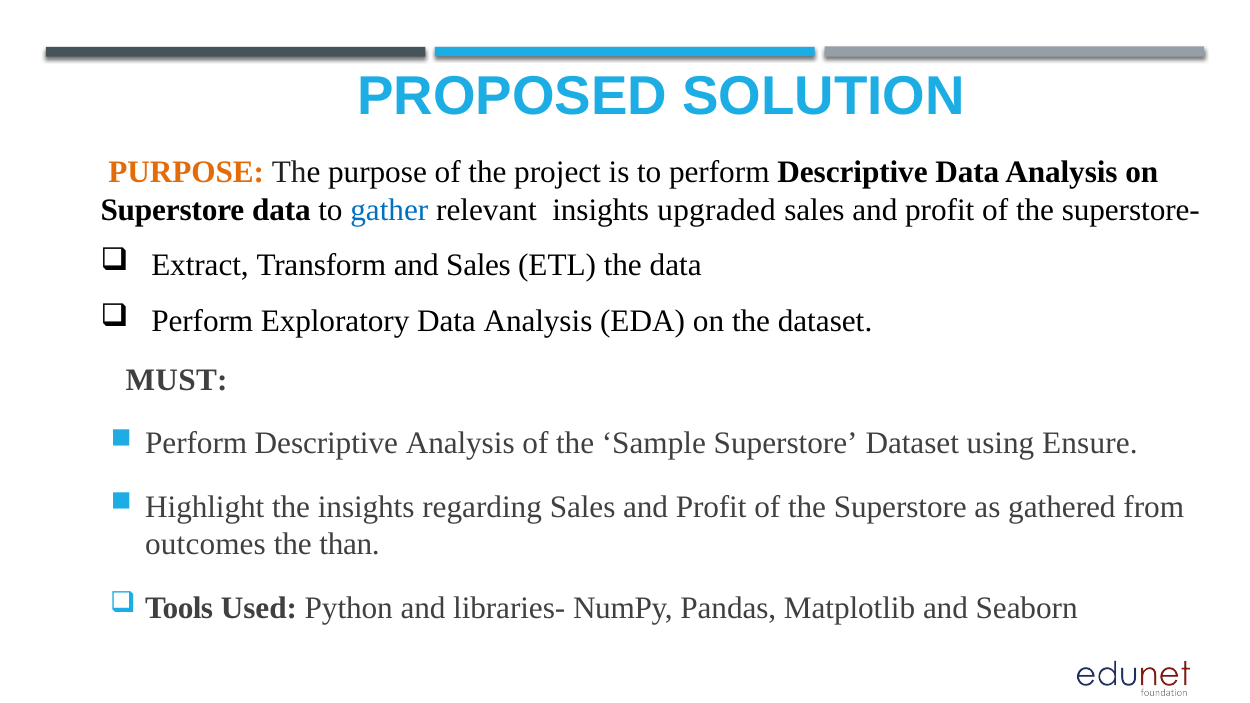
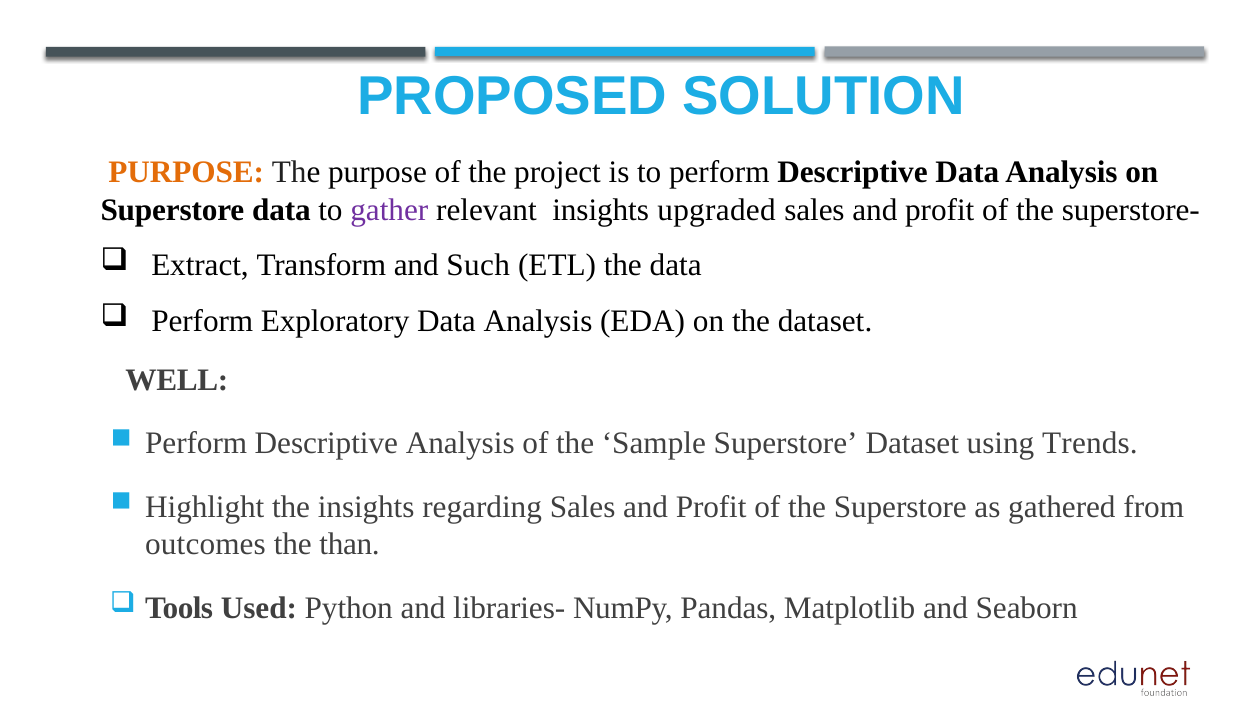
gather colour: blue -> purple (389, 210)
and Sales: Sales -> Such (478, 266)
MUST: MUST -> WELL (177, 380)
Ensure: Ensure -> Trends (1090, 443)
